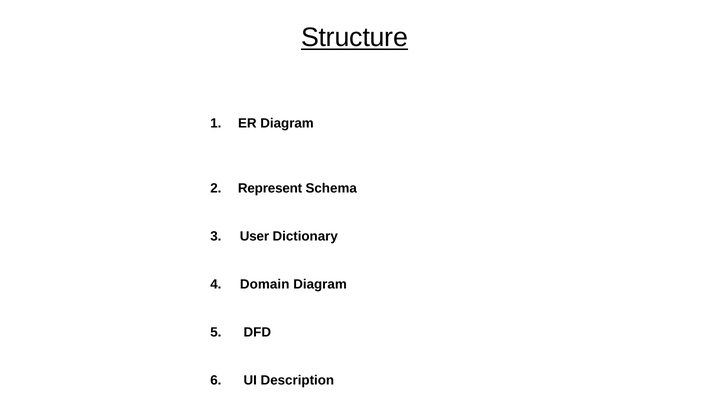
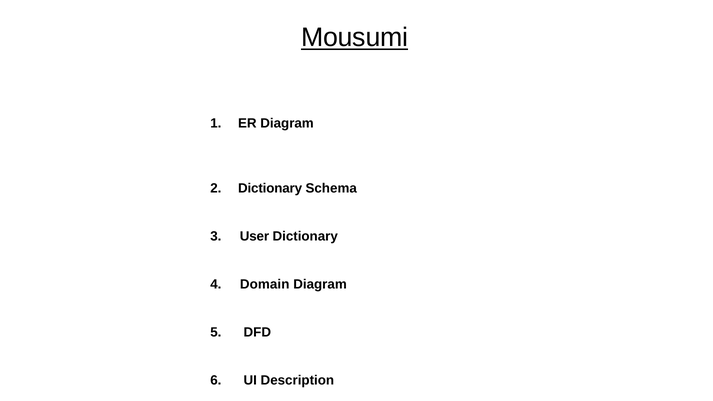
Structure: Structure -> Mousumi (355, 37)
2 Represent: Represent -> Dictionary (270, 188)
